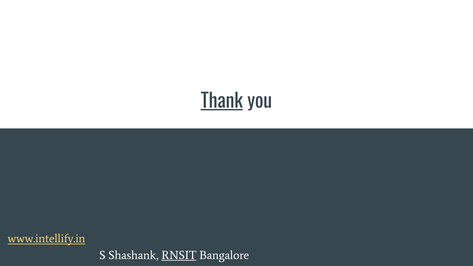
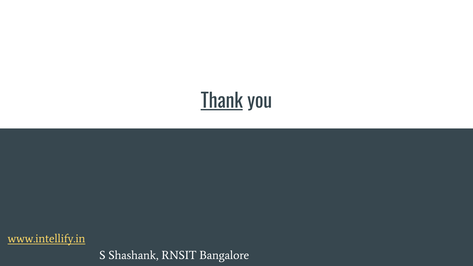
RNSIT underline: present -> none (179, 255)
